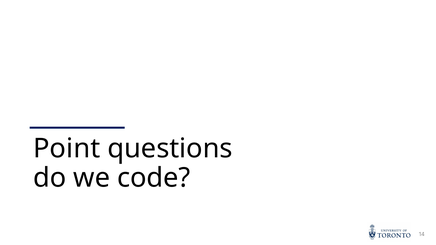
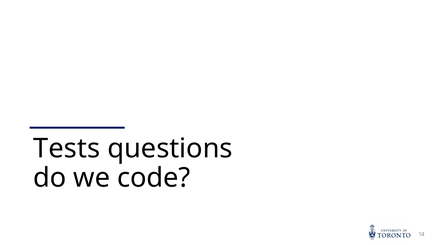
Point: Point -> Tests (67, 149)
